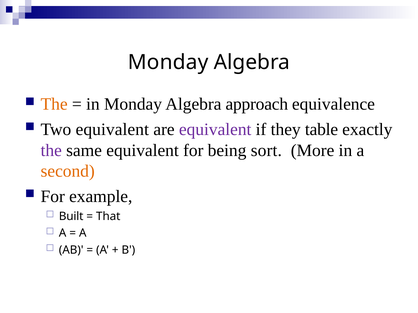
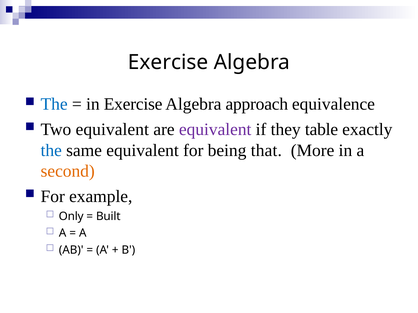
Monday: Monday -> Exercise (168, 62)
The colour: orange -> blue (54, 104)
in Monday: Monday -> Exercise (133, 104)
the colour: purple -> blue (51, 151)
sort: sort -> that (266, 151)
Built: Built -> Only (71, 217)
That: That -> Built (108, 217)
